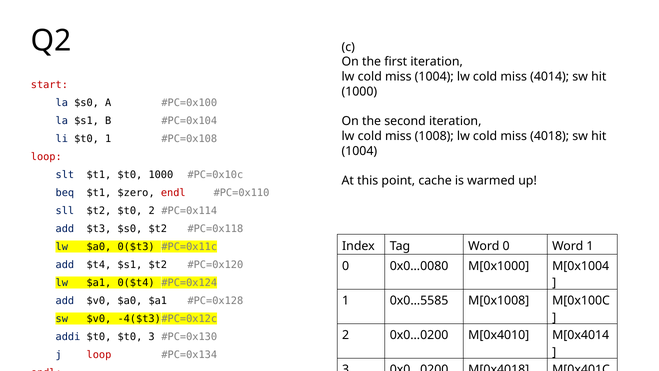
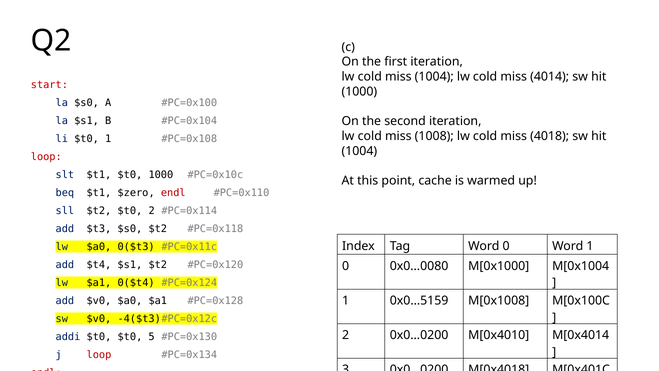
0x0…5585: 0x0…5585 -> 0x0…5159 (419, 300)
$t0 3: 3 -> 5 (152, 337)
